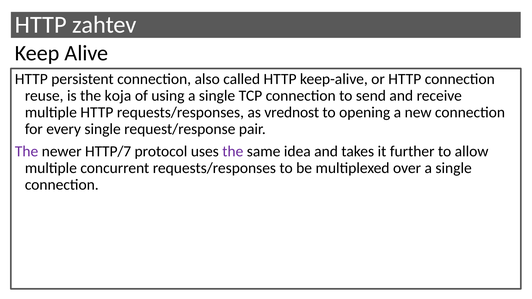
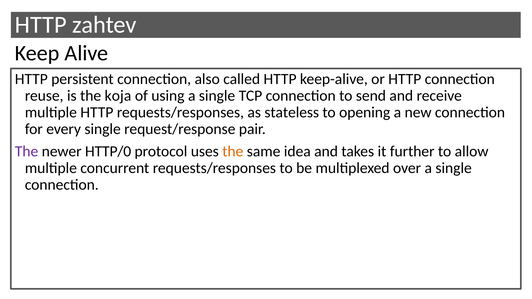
vrednost: vrednost -> stateless (292, 112)
HTTP/7: HTTP/7 -> HTTP/0 (108, 151)
the colour: purple -> orange (233, 151)
